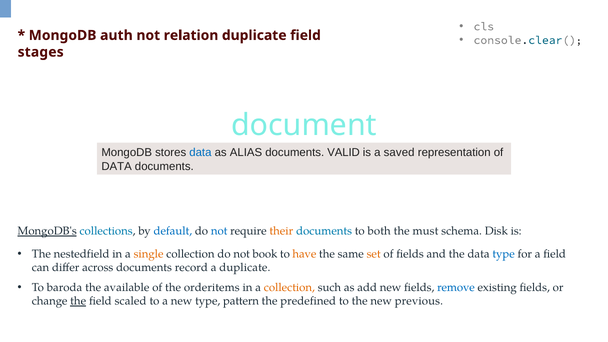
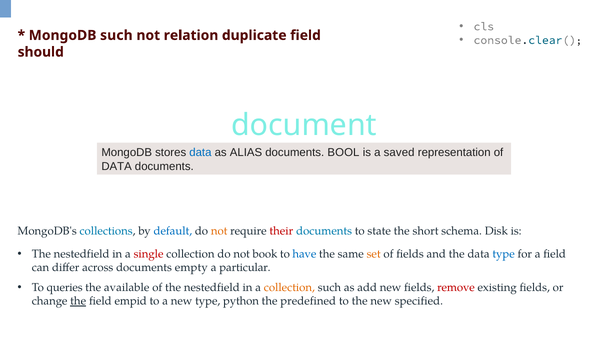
MongoDB auth: auth -> such (116, 35)
stages: stages -> should (41, 52)
VALID: VALID -> BOOL (343, 153)
MongoDB's underline: present -> none (47, 231)
not colour: blue -> orange (219, 231)
their colour: orange -> red (281, 231)
both: both -> state (379, 231)
must: must -> short (426, 231)
single colour: orange -> red (149, 254)
have colour: orange -> blue (304, 254)
record: record -> empty (191, 268)
a duplicate: duplicate -> particular (245, 268)
baroda: baroda -> queries (65, 287)
of the orderitems: orderitems -> nestedfield (212, 287)
remove colour: blue -> red (456, 287)
scaled: scaled -> empid (131, 301)
pattern: pattern -> python (241, 301)
previous: previous -> specified (419, 301)
